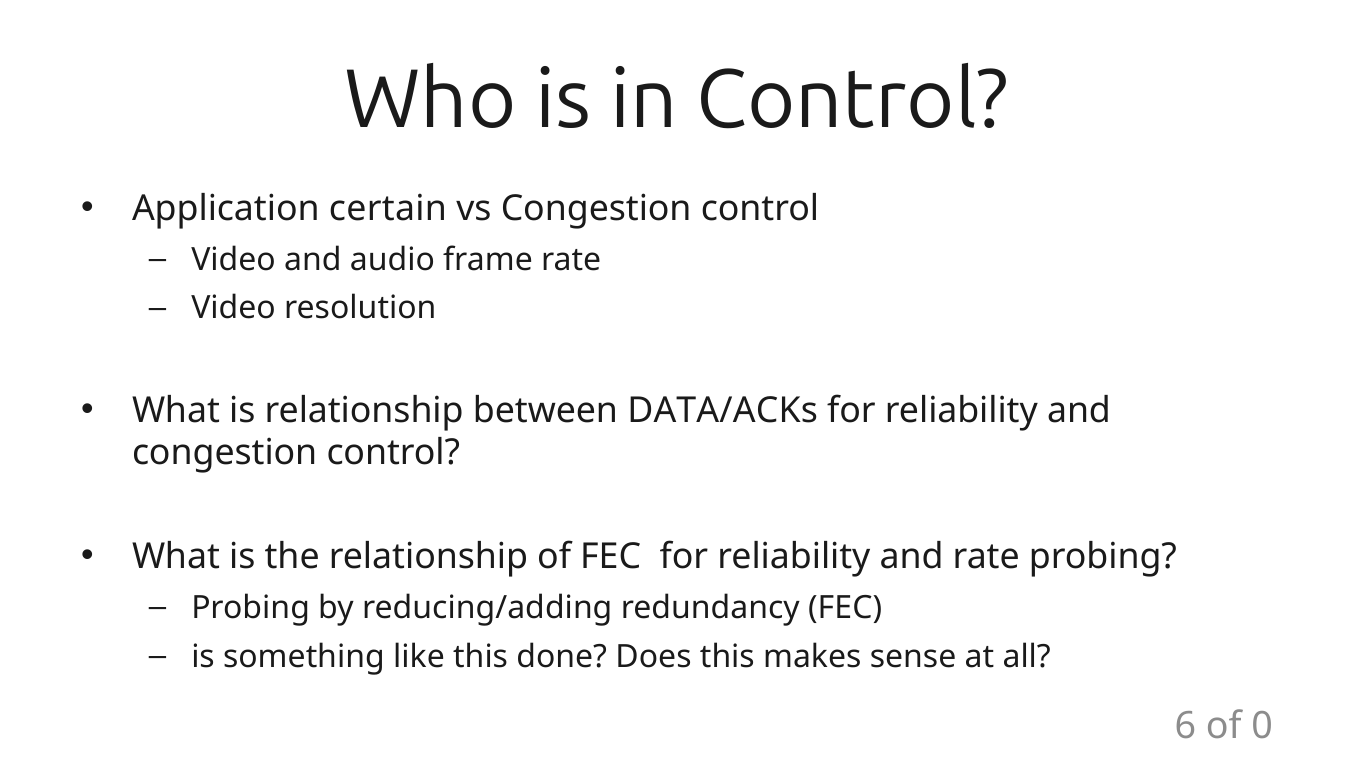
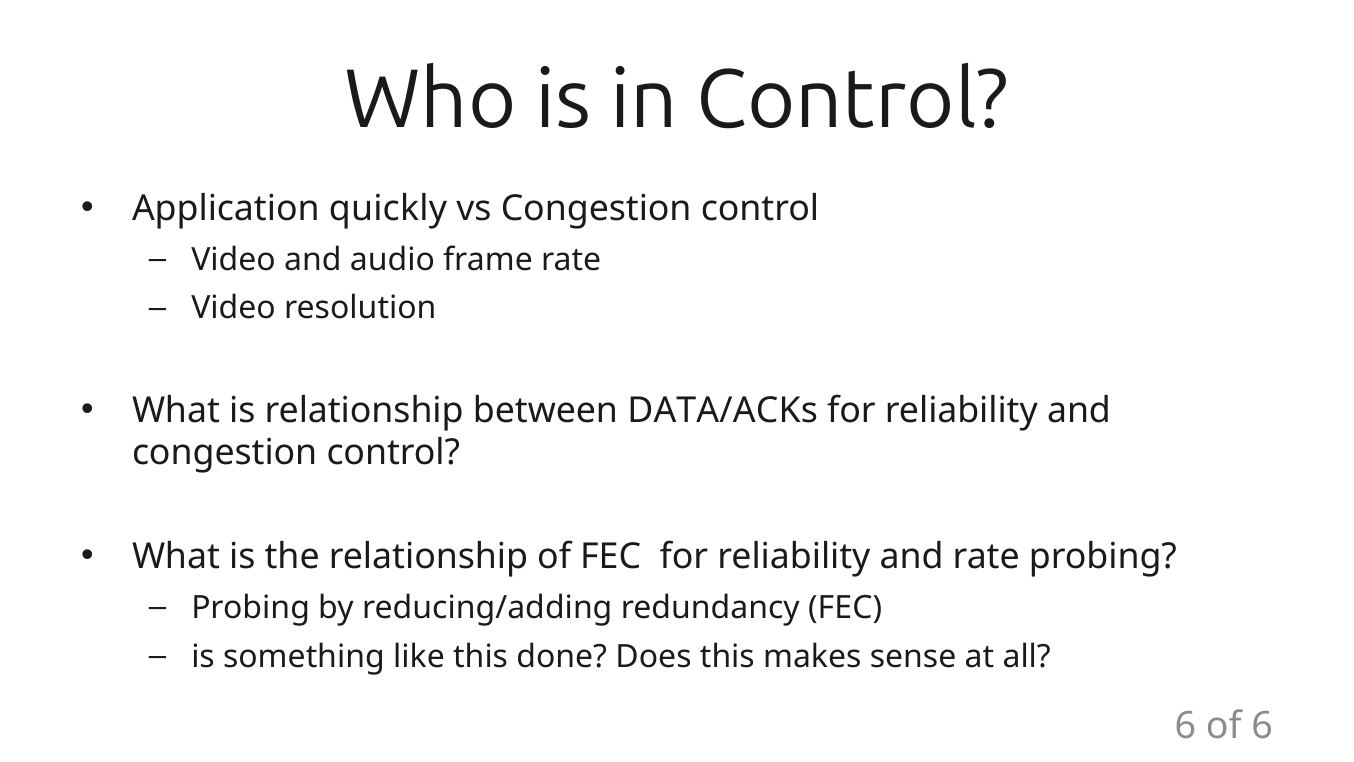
certain: certain -> quickly (388, 208)
of 0: 0 -> 6 (1262, 726)
